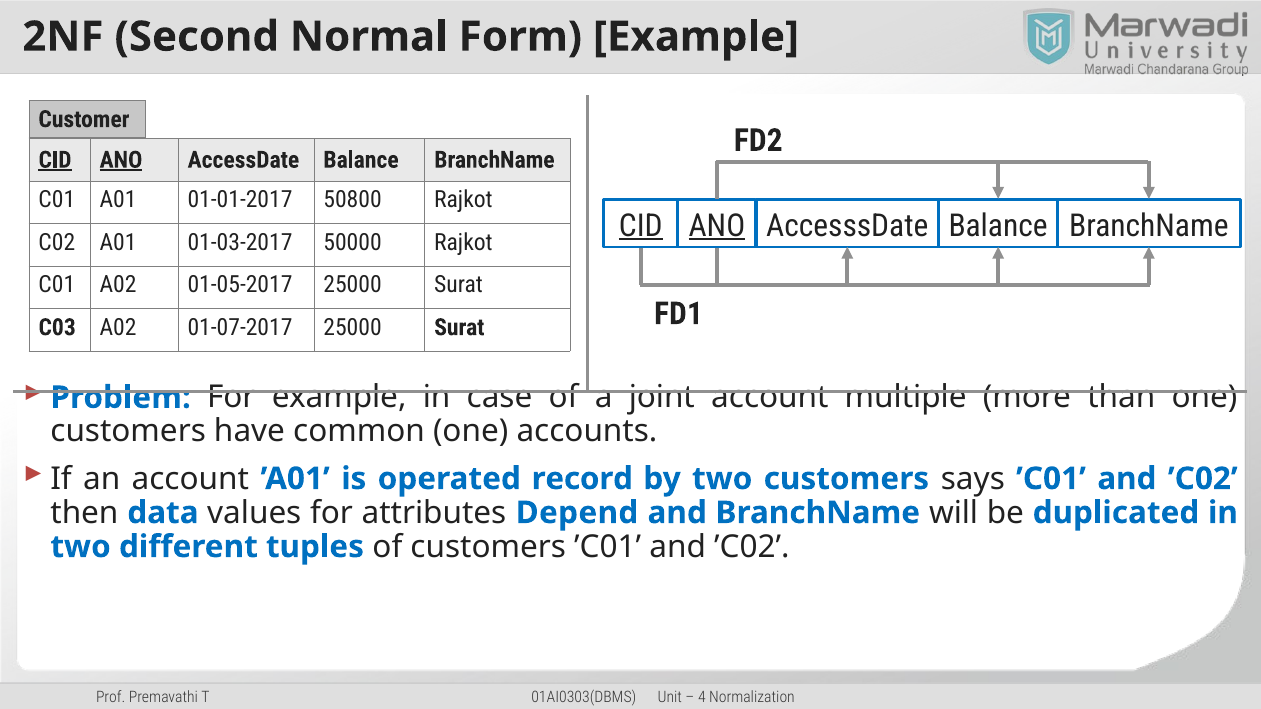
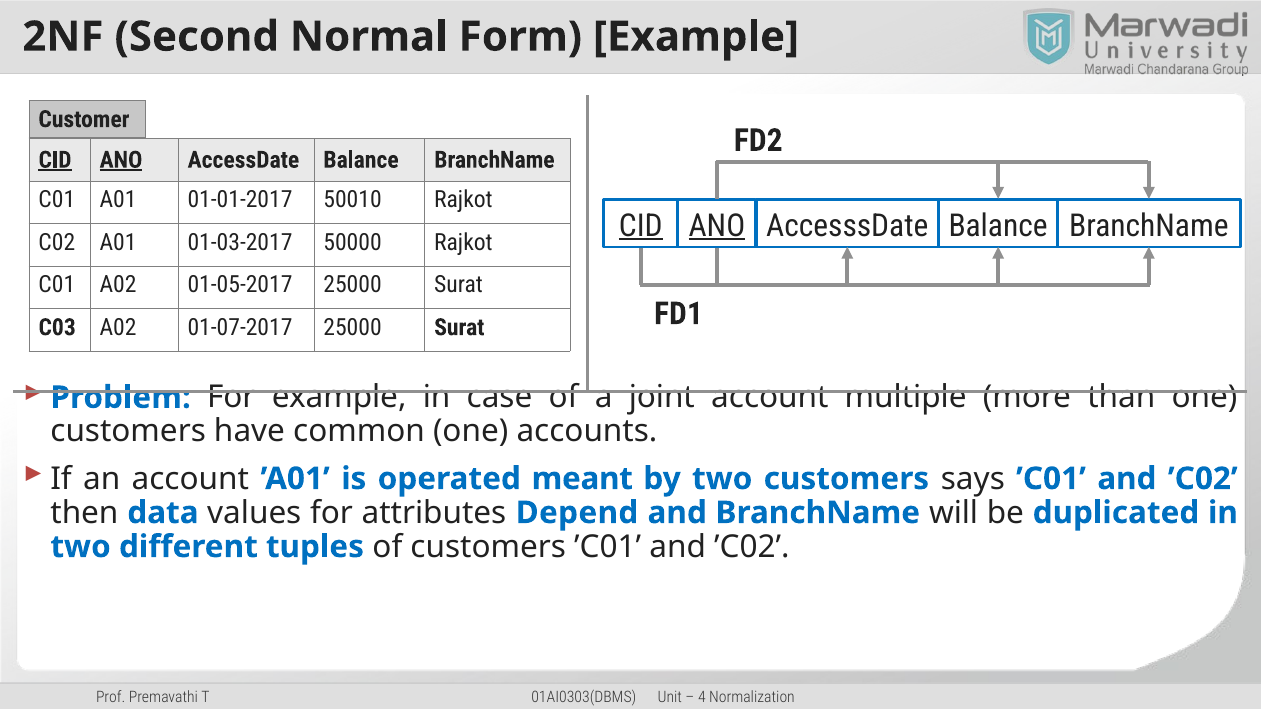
50800: 50800 -> 50010 (353, 200)
record: record -> meant (582, 479)
